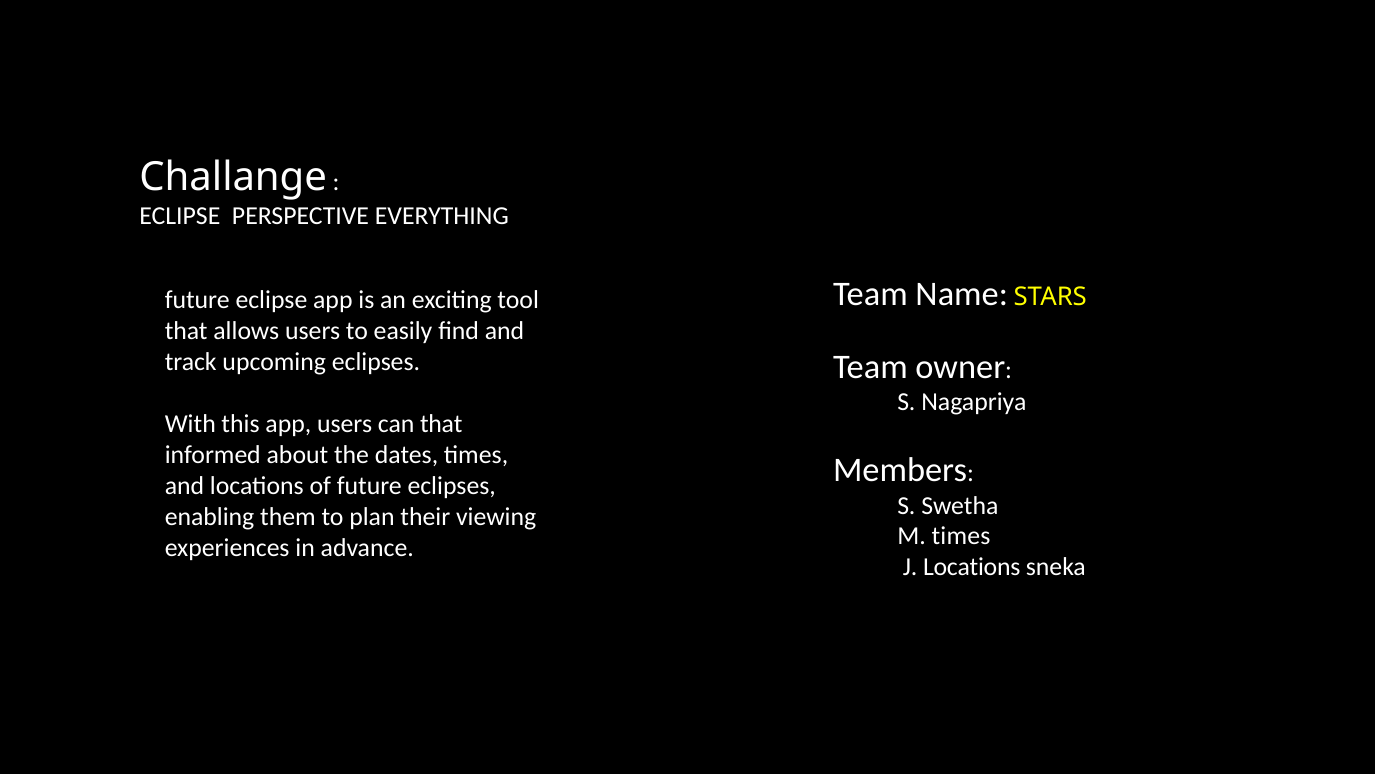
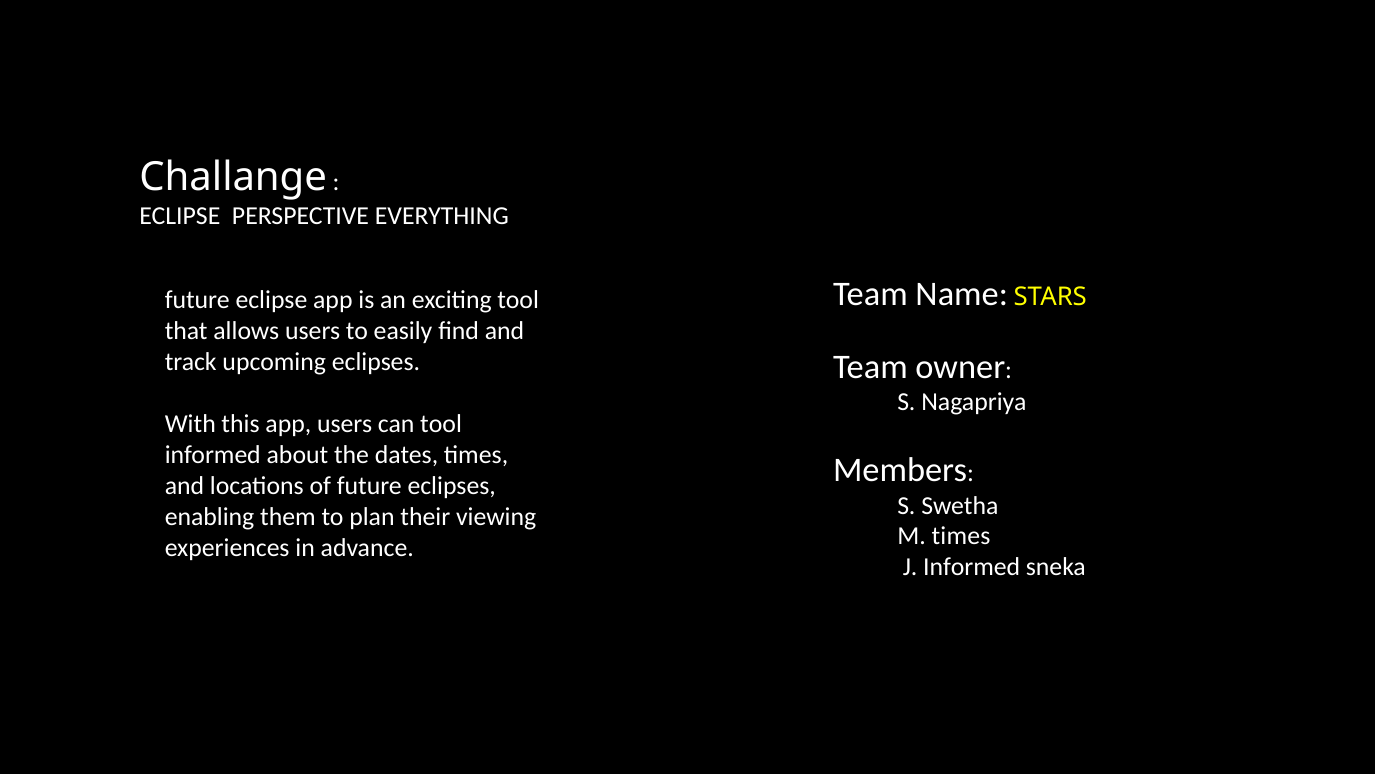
can that: that -> tool (441, 424)
J Locations: Locations -> Informed (972, 567)
